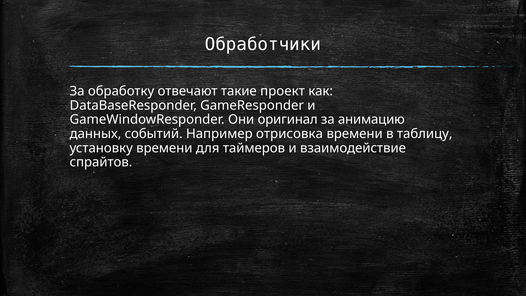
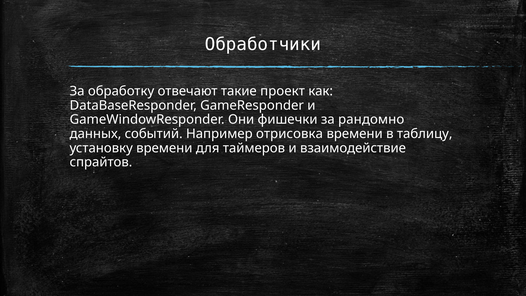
оригинал: оригинал -> фишечки (288, 120)
анимацию: анимацию -> рандомно (371, 120)
